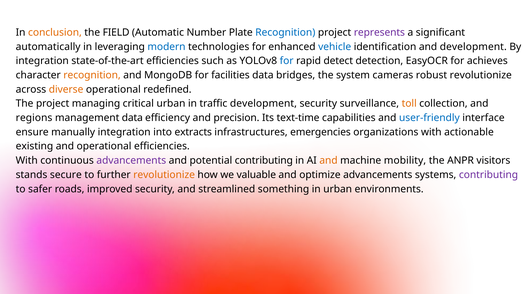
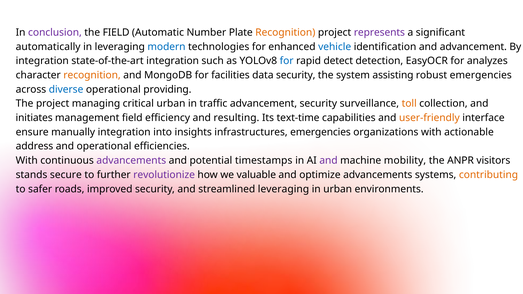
conclusion colour: orange -> purple (55, 32)
Recognition colour: blue -> orange (285, 32)
and development: development -> advancement (473, 47)
state-of-the-art efficiencies: efficiencies -> integration (173, 61)
achieves: achieves -> analyzes (487, 61)
data bridges: bridges -> security (296, 75)
cameras: cameras -> assisting (393, 75)
robust revolutionize: revolutionize -> emergencies (481, 75)
diverse colour: orange -> blue (66, 89)
redefined: redefined -> providing (167, 89)
traffic development: development -> advancement (264, 104)
regions: regions -> initiates (34, 118)
management data: data -> field (132, 118)
precision: precision -> resulting (236, 118)
user-friendly colour: blue -> orange (429, 118)
extracts: extracts -> insights (193, 132)
existing: existing -> address (34, 146)
potential contributing: contributing -> timestamps (264, 161)
and colour: orange -> purple (328, 161)
revolutionize colour: orange -> purple (164, 175)
contributing colour: purple -> orange (488, 175)
streamlined something: something -> leveraging (283, 189)
